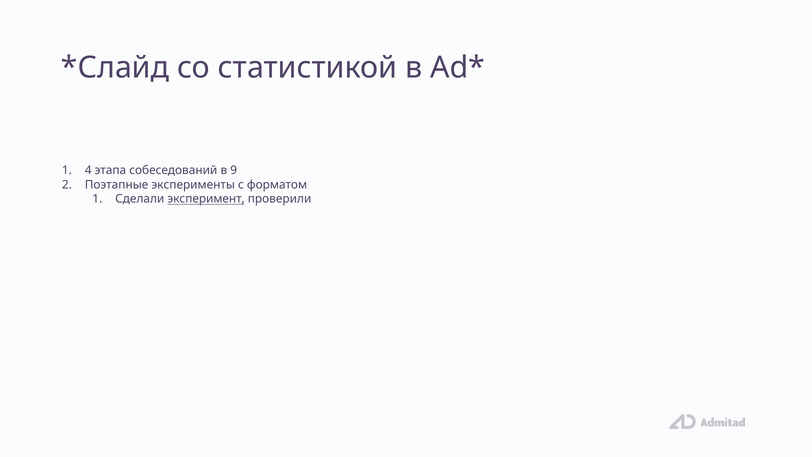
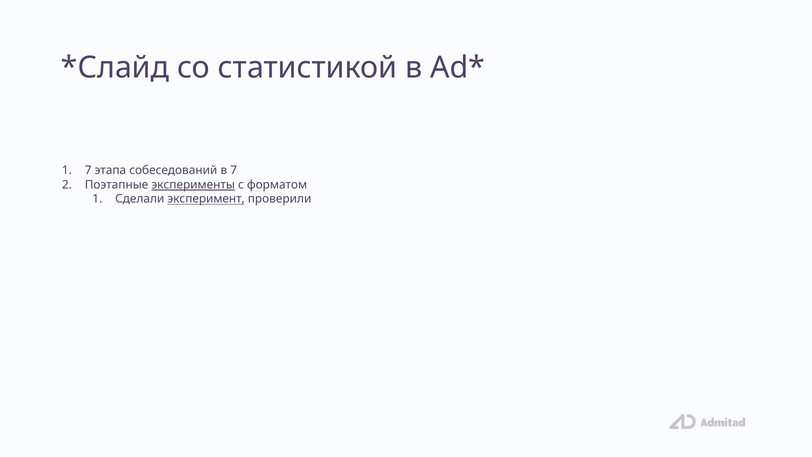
4: 4 -> 7 (88, 170)
в 9: 9 -> 7 (234, 170)
эксперименты underline: none -> present (193, 185)
